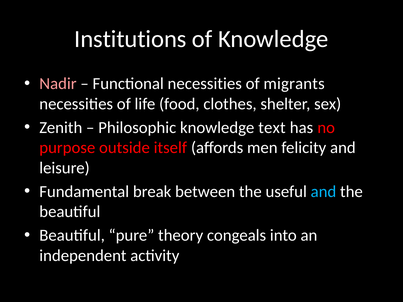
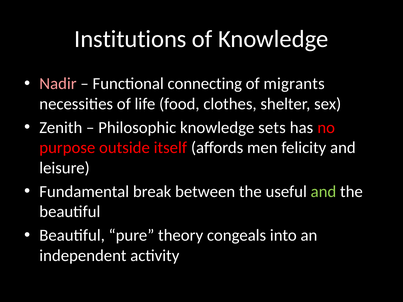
Functional necessities: necessities -> connecting (205, 84)
text: text -> sets (272, 128)
and colour: light blue -> light green (323, 192)
